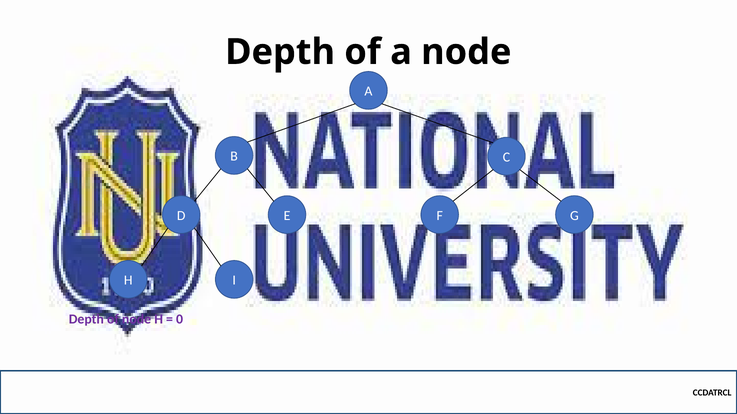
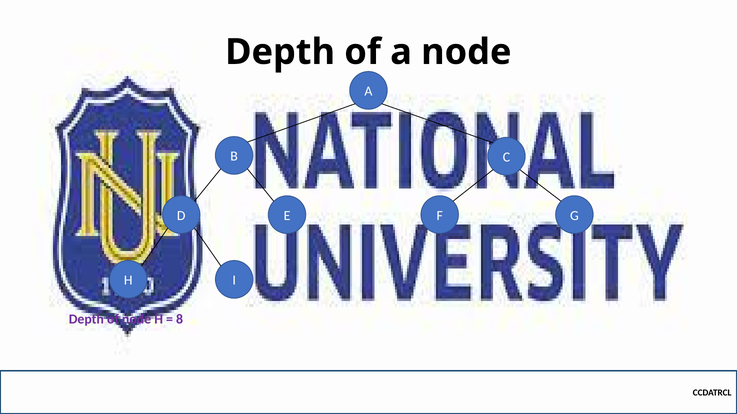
0: 0 -> 8 (180, 320)
